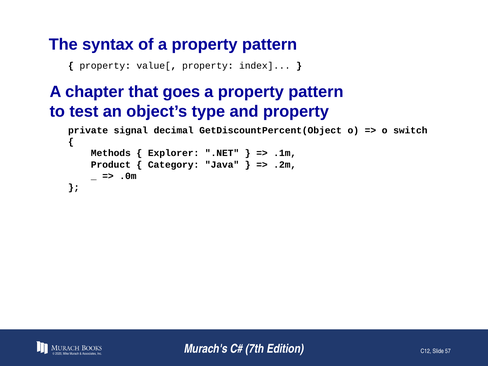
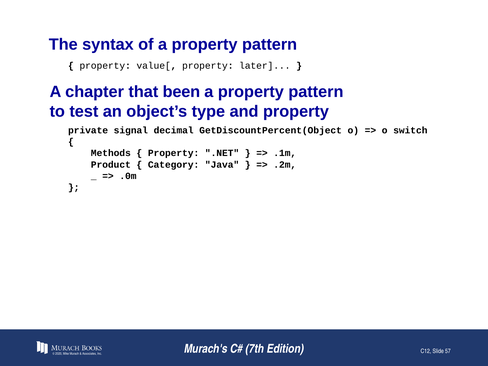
index: index -> later (265, 66)
goes: goes -> been (181, 92)
Explorer: Explorer -> Property (174, 153)
